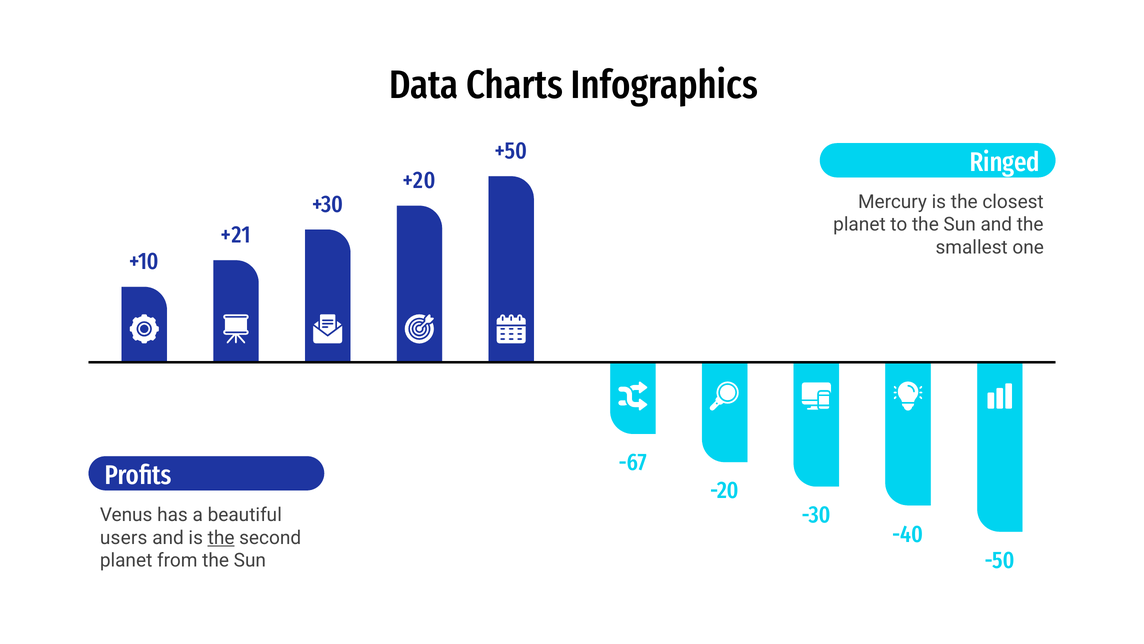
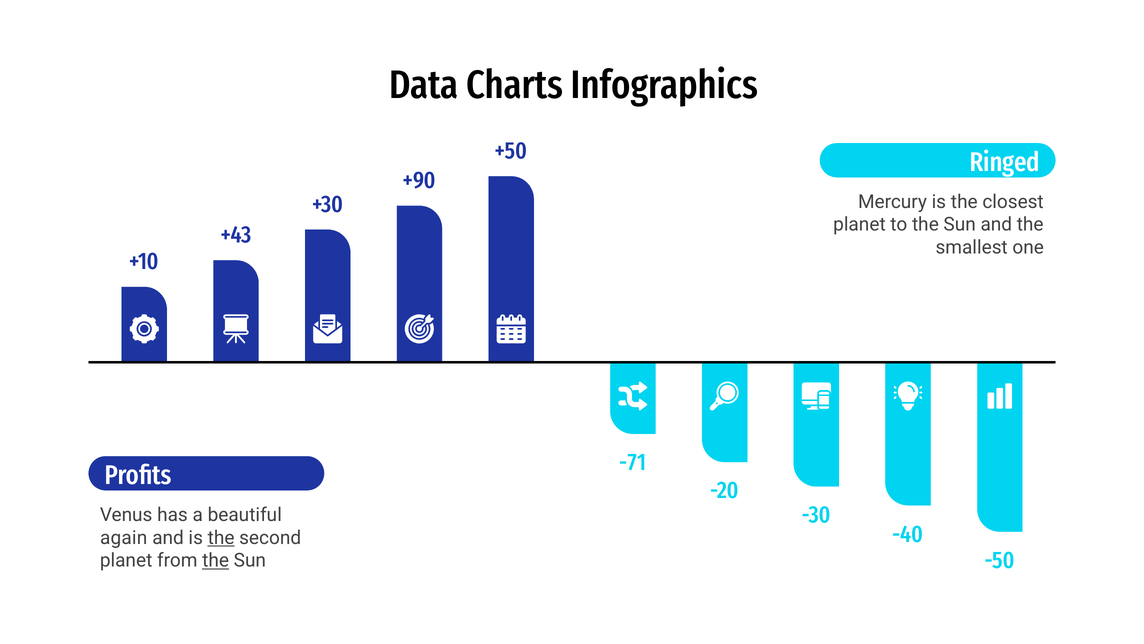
+20: +20 -> +90 (419, 180)
+21: +21 -> +43 (236, 235)
-67: -67 -> -71 (633, 462)
users: users -> again (124, 537)
the underline: none -> present (216, 560)
